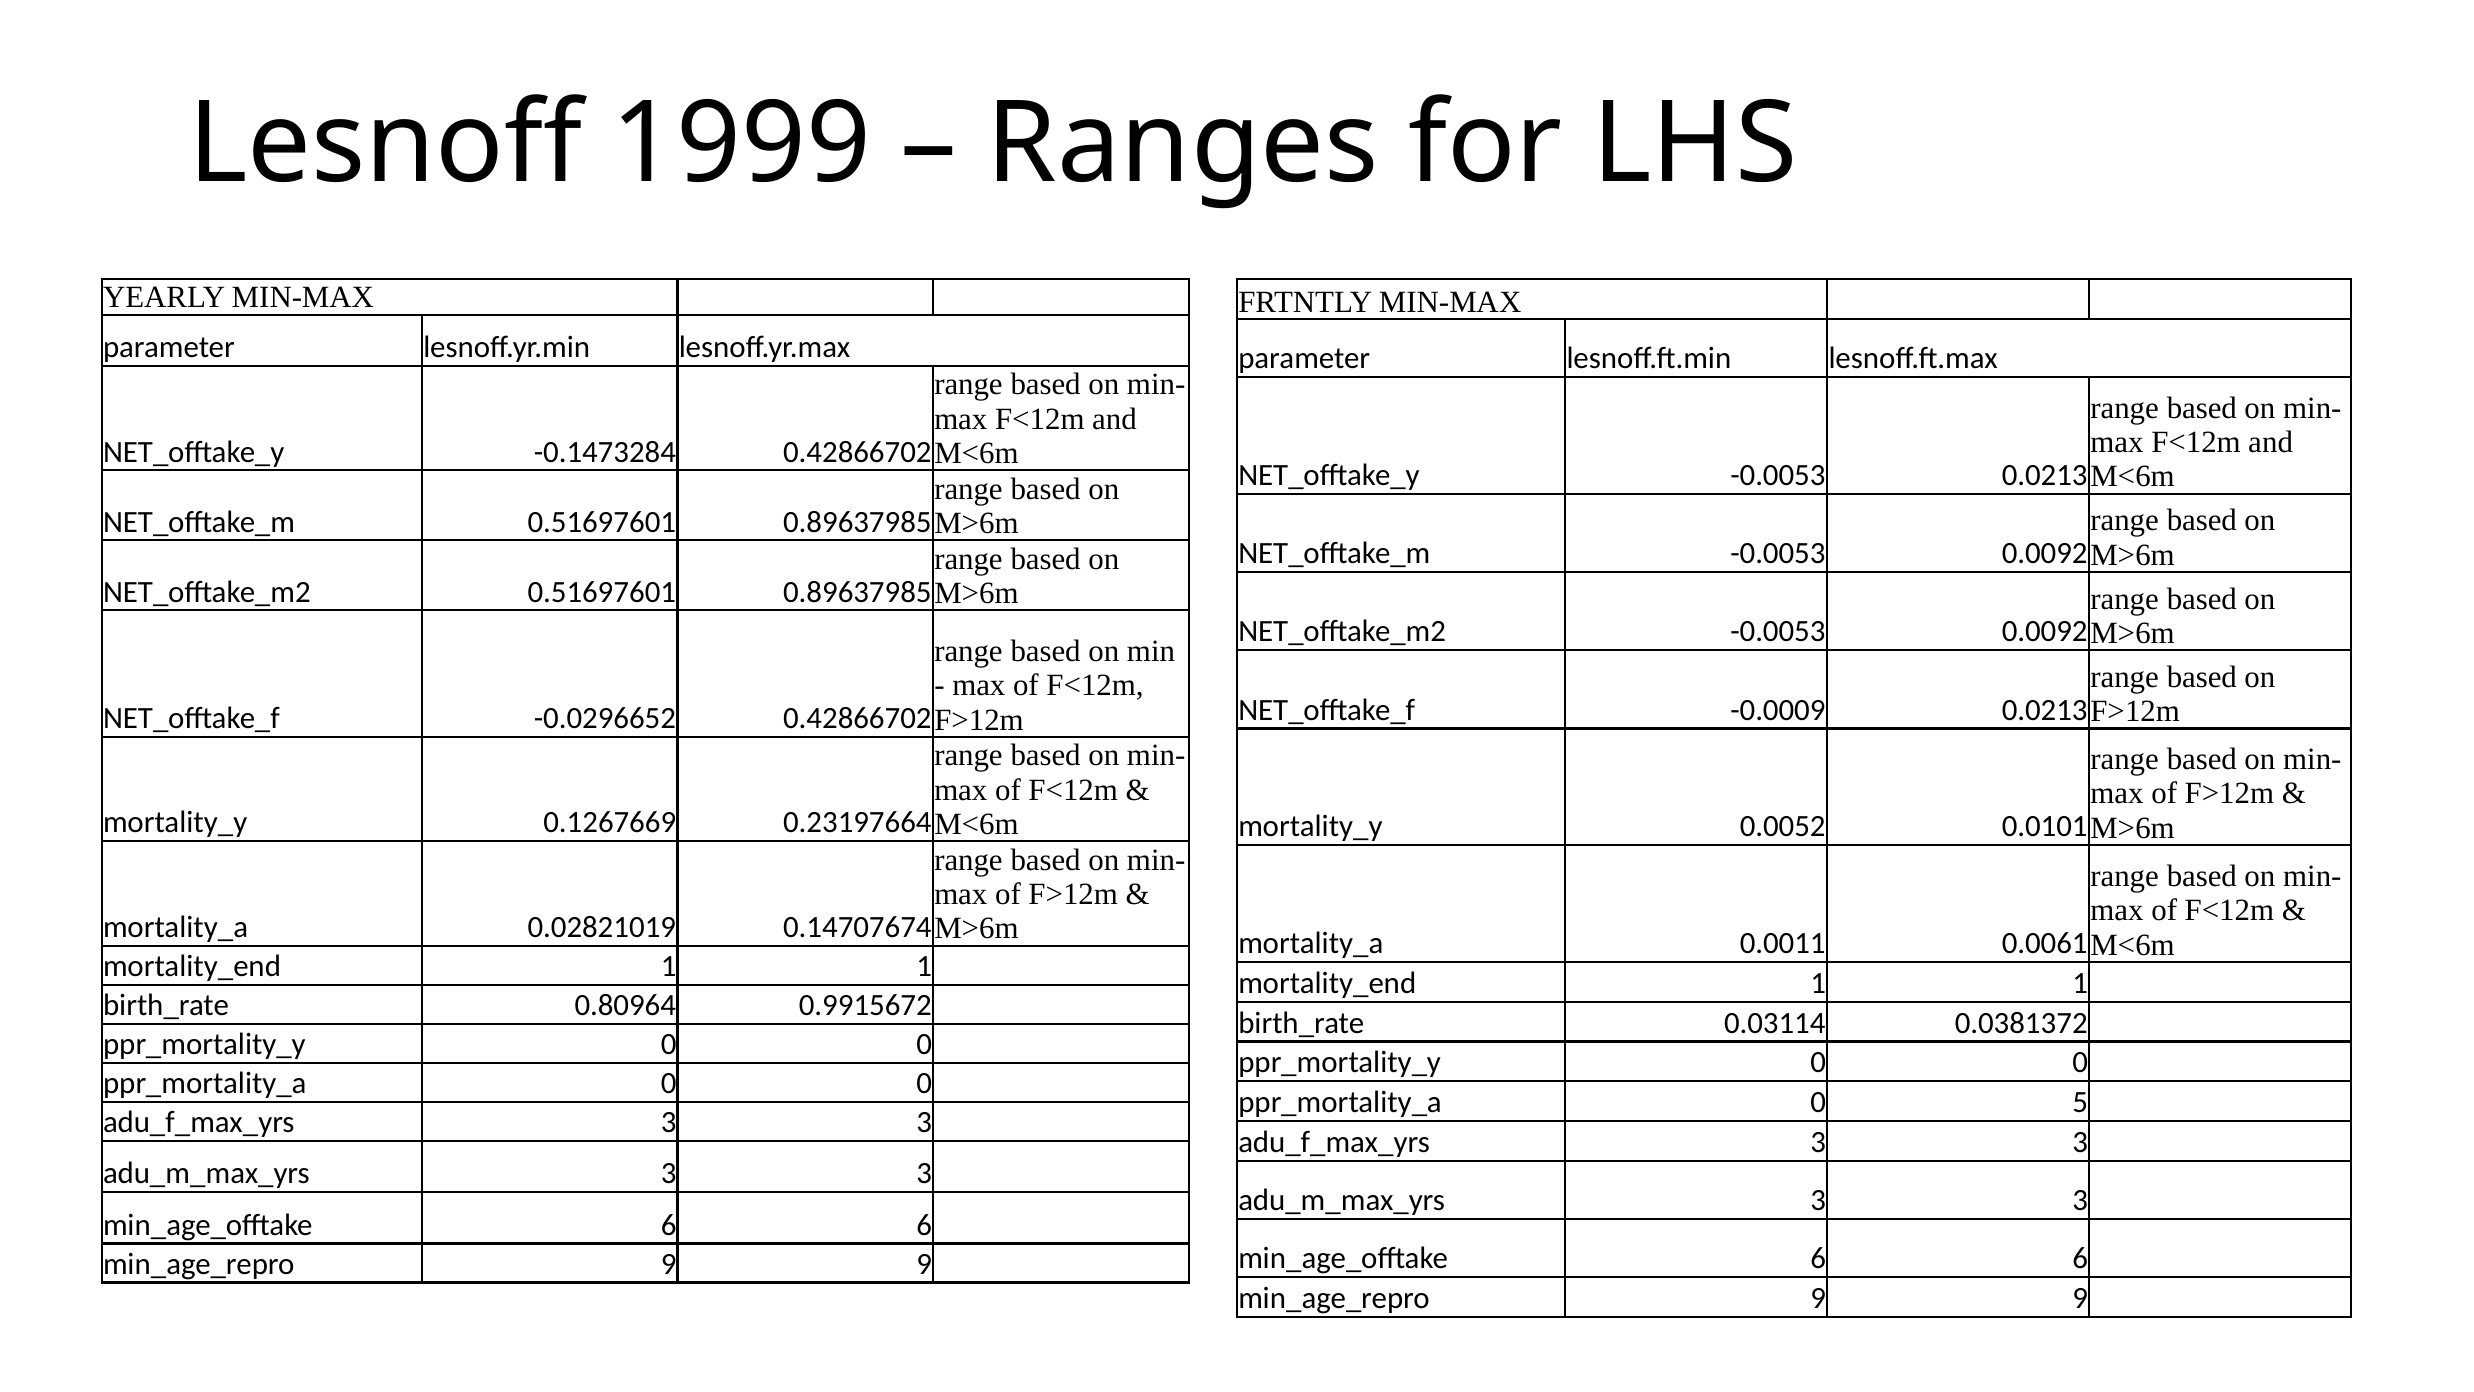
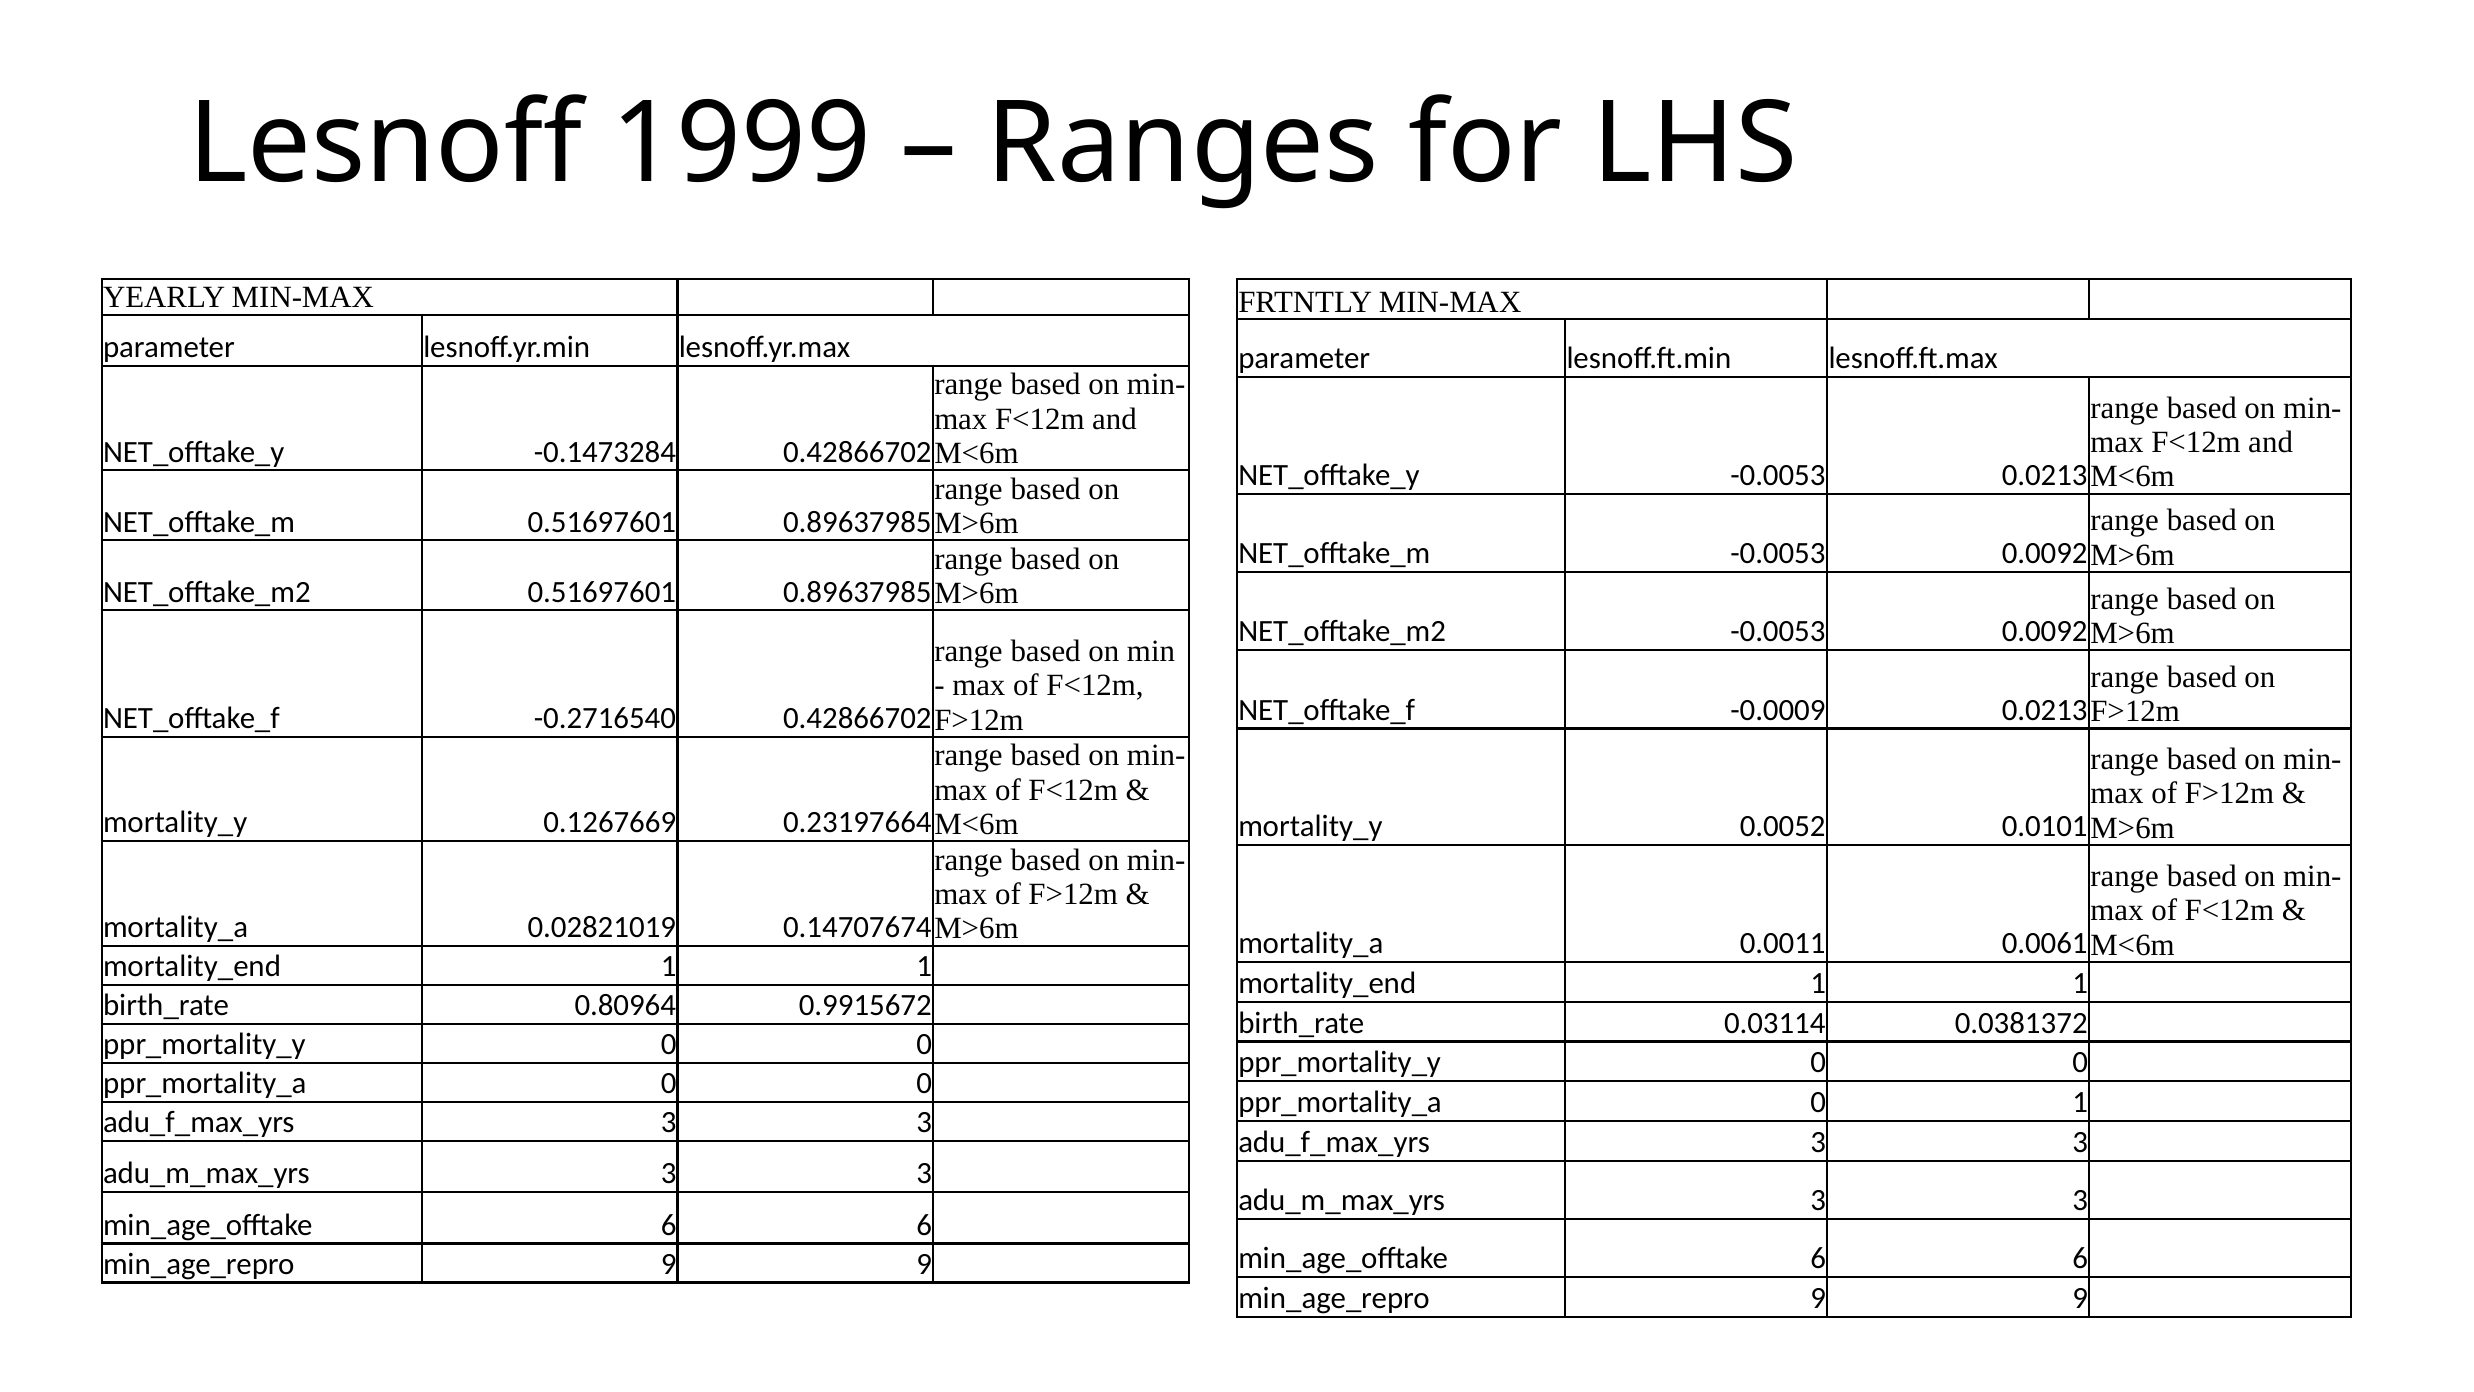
-0.0296652: -0.0296652 -> -0.2716540 (605, 718)
0 5: 5 -> 1 (2080, 1102)
